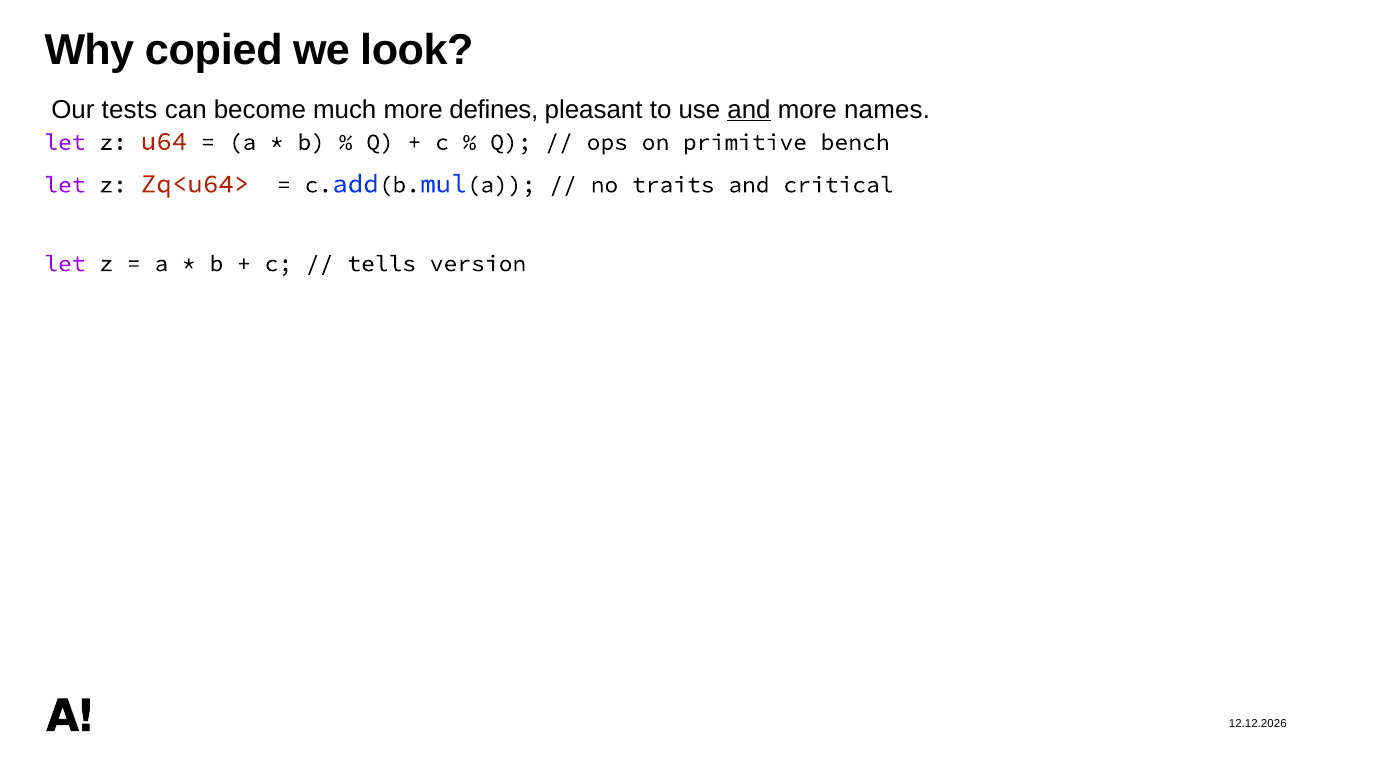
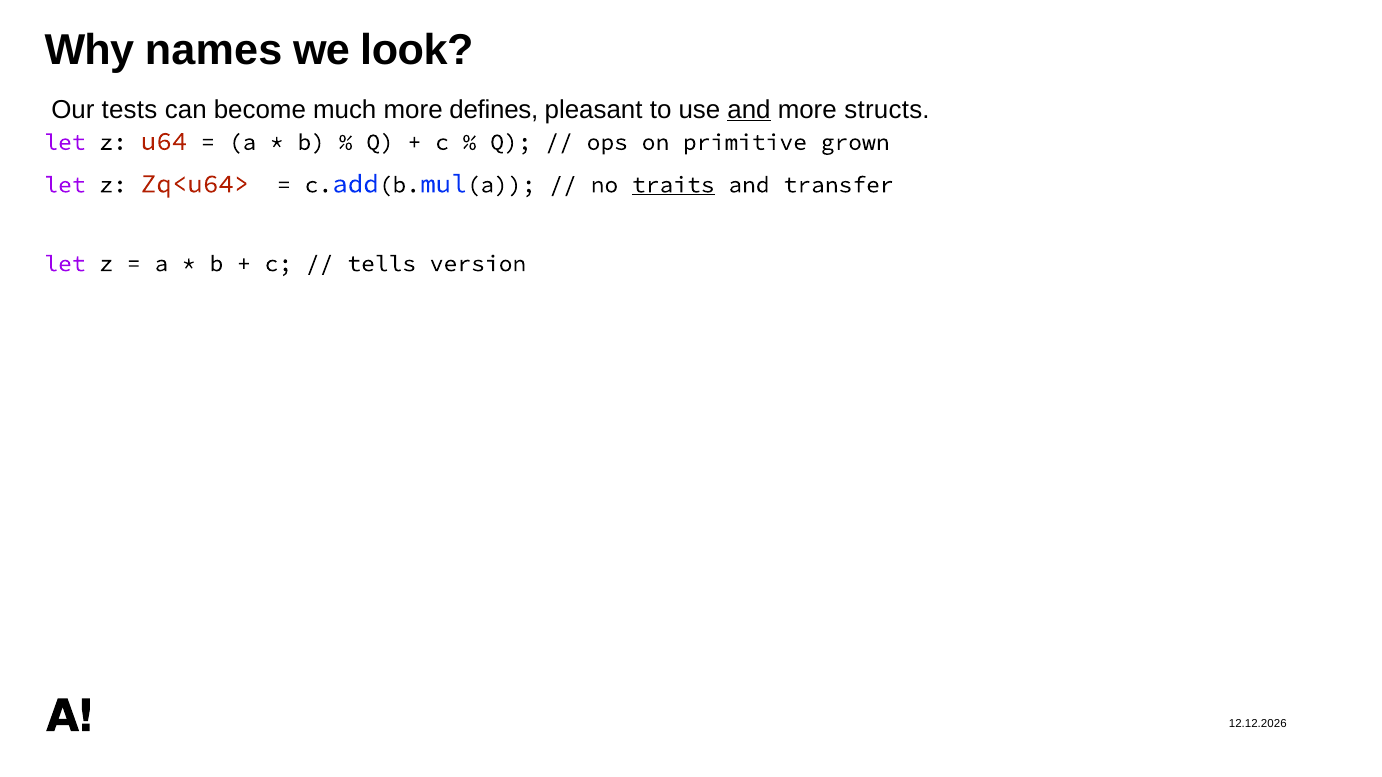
copied: copied -> names (214, 51)
names: names -> structs (887, 110)
bench: bench -> grown (855, 142)
traits underline: none -> present (673, 185)
critical: critical -> transfer (839, 185)
